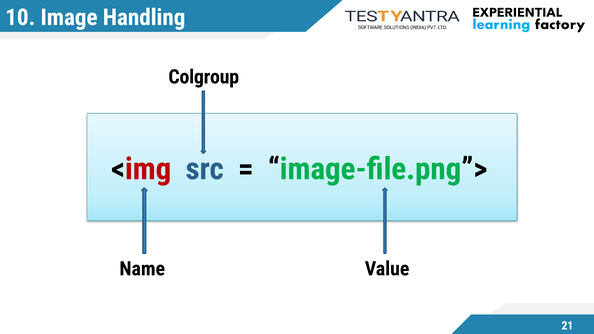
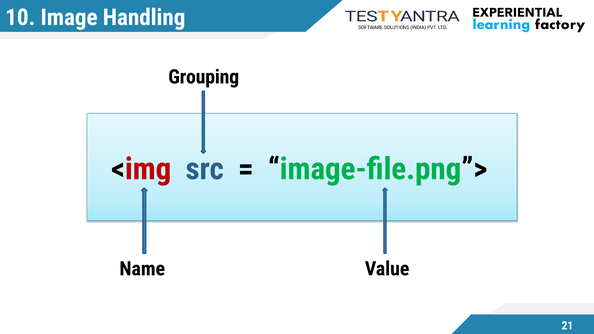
Colgroup: Colgroup -> Grouping (204, 77)
